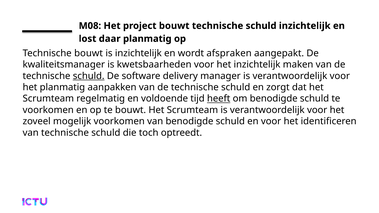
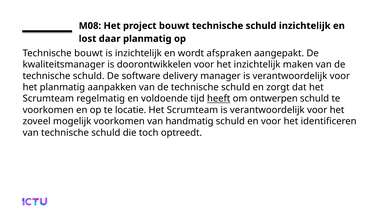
kwetsbaarheden: kwetsbaarheden -> doorontwikkelen (154, 65)
schuld underline: present -> none (89, 76)
om benodigde: benodigde -> ontwerpen (274, 99)
te bouwt: bouwt -> locatie (131, 110)
van benodigde: benodigde -> handmatig (189, 121)
